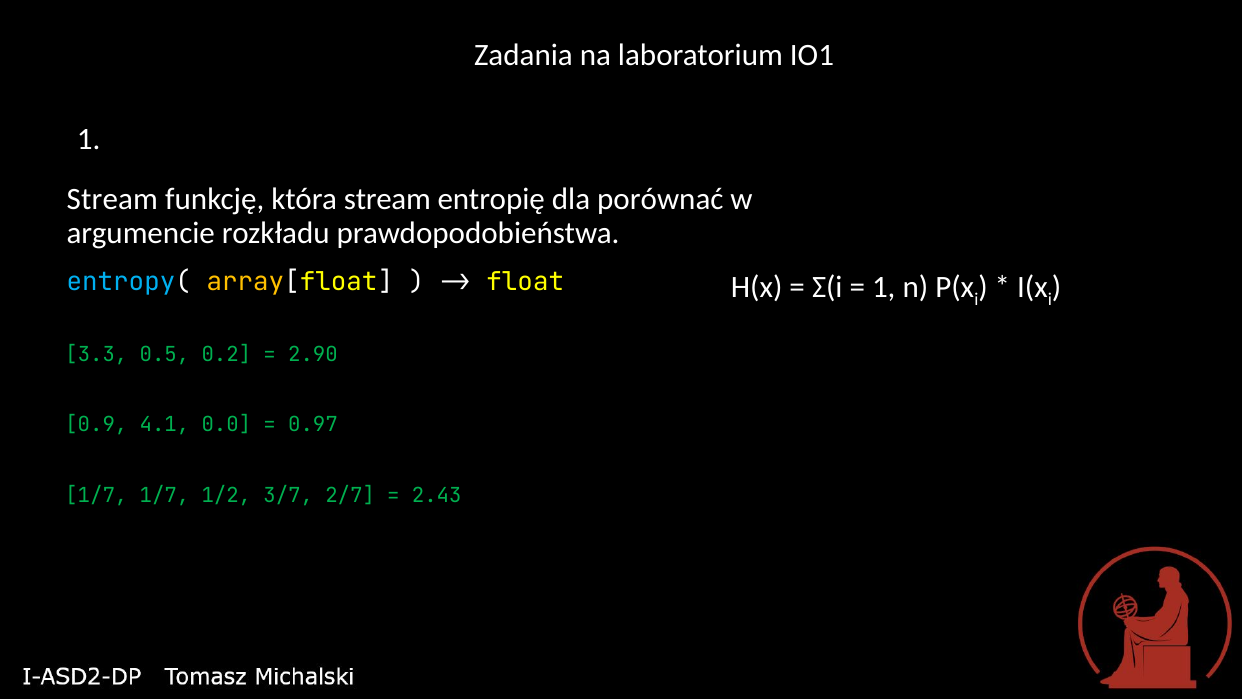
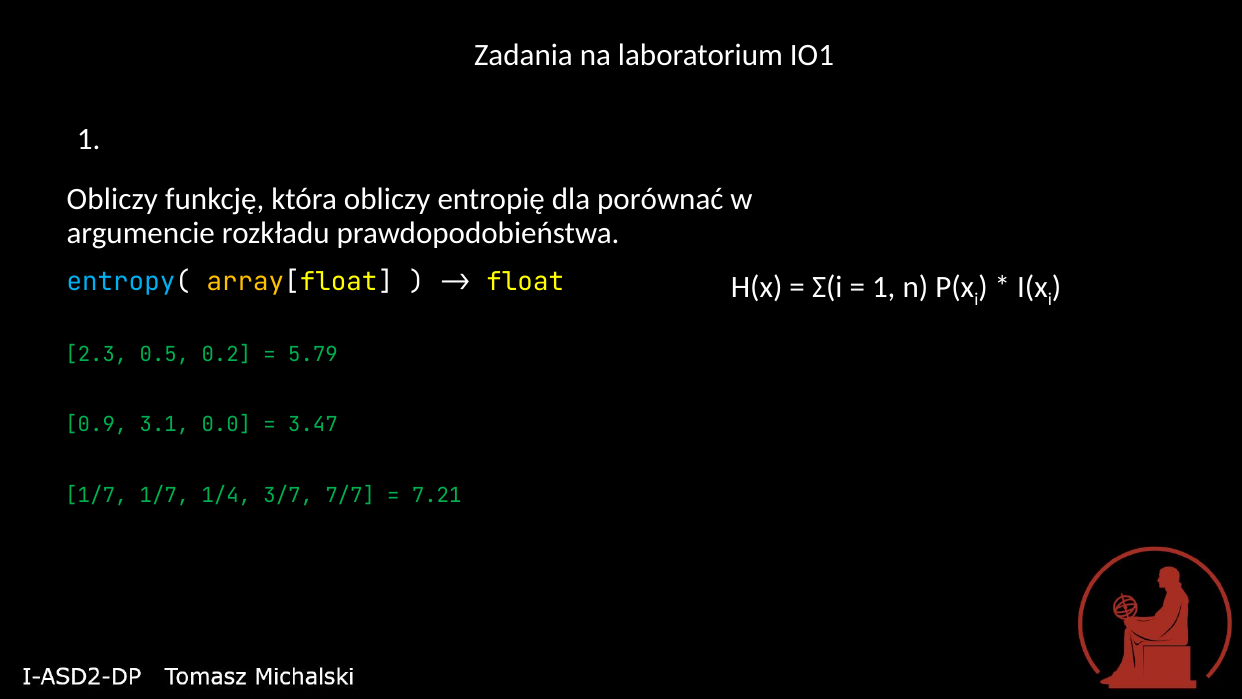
Stream: Stream -> Obliczy (112, 200)
która stream: stream -> obliczy (387, 200)
3.3: 3.3 -> 2.3 (96, 354)
2.90: 2.90 -> 5.79 (313, 354)
4.1: 4.1 -> 3.1 (164, 424)
0.97: 0.97 -> 3.47 (313, 424)
1/2: 1/2 -> 1/4 (226, 495)
2/7: 2/7 -> 7/7 (350, 495)
2.43: 2.43 -> 7.21 (437, 495)
